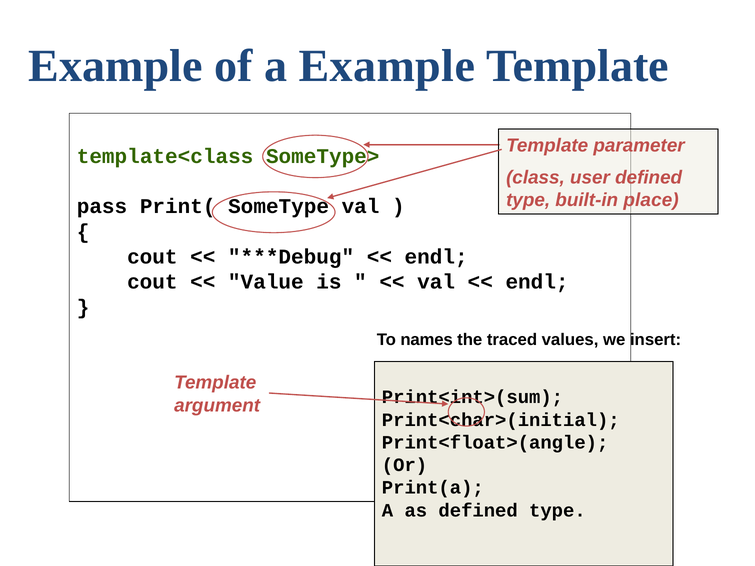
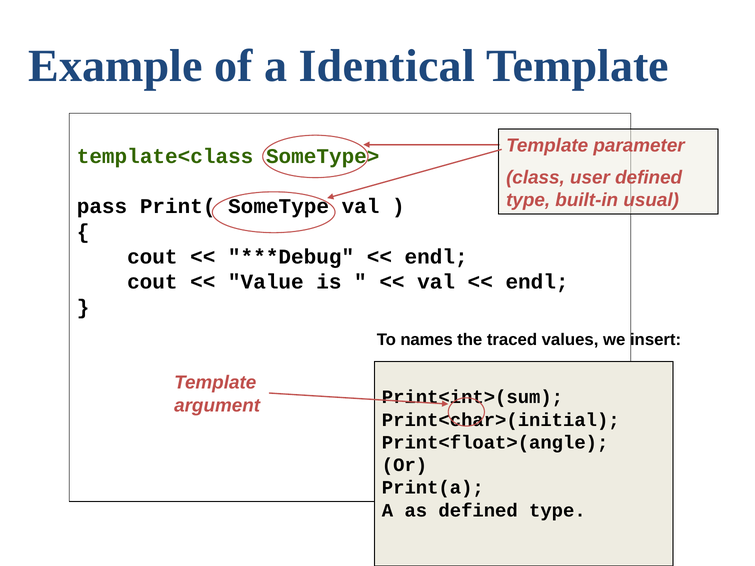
a Example: Example -> Identical (387, 66)
place: place -> usual (651, 200)
